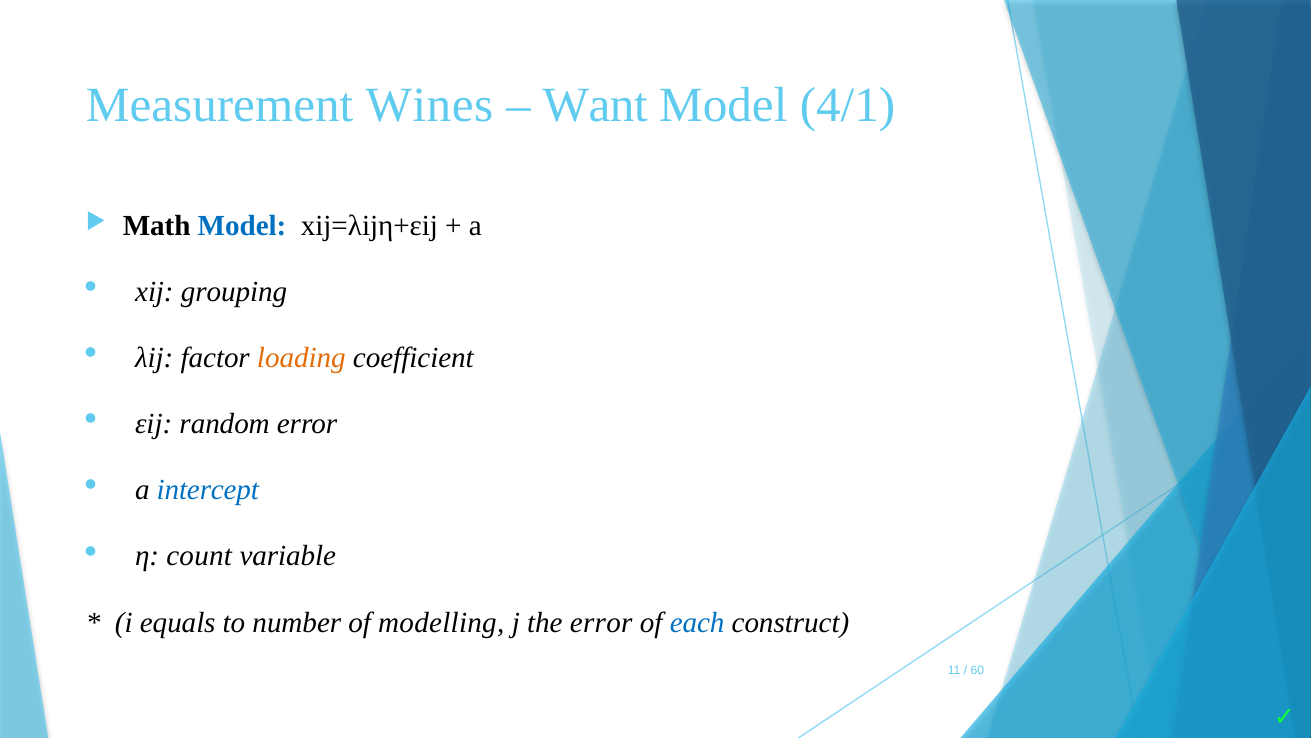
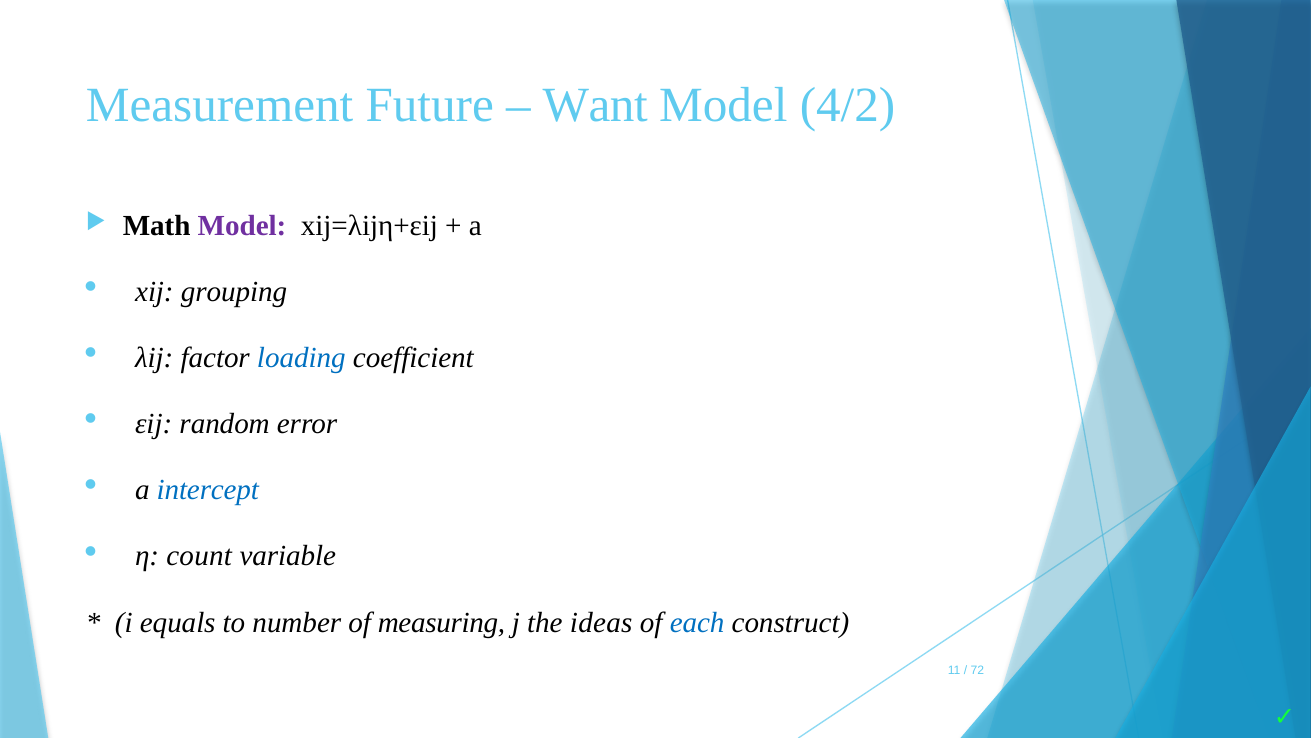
Wines: Wines -> Future (430, 105)
4/1: 4/1 -> 4/2 (848, 105)
Model colour: blue -> purple (242, 226)
loading colour: orange -> blue (301, 358)
modelling: modelling -> measuring (442, 622)
the error: error -> ideas (601, 622)
60: 60 -> 72 (977, 670)
